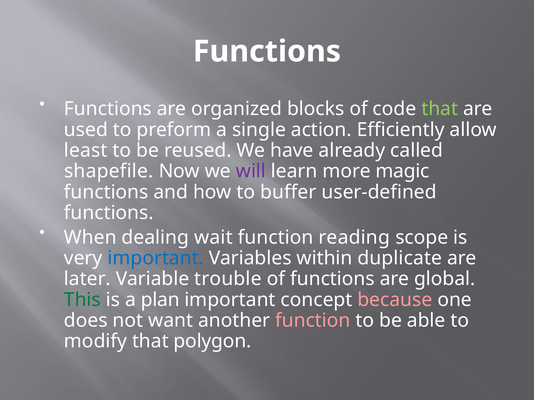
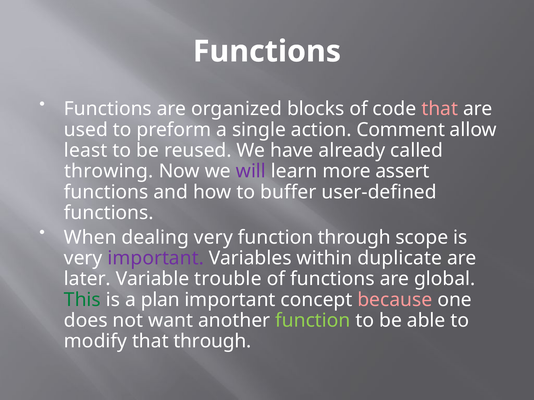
that colour: light green -> pink (440, 109)
Efficiently: Efficiently -> Comment (401, 130)
shapefile: shapefile -> throwing (109, 171)
magic: magic -> assert (402, 171)
dealing wait: wait -> very (213, 238)
function reading: reading -> through (354, 238)
important colour: blue -> purple (156, 258)
function colour: pink -> light green (313, 321)
that polygon: polygon -> through (212, 342)
